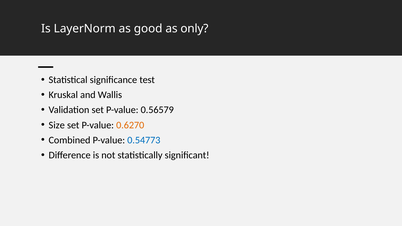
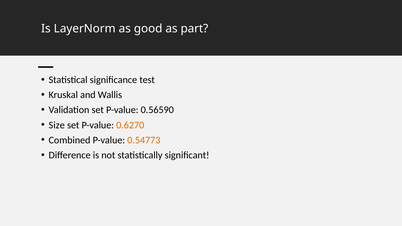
only: only -> part (194, 29)
0.56579: 0.56579 -> 0.56590 (157, 110)
0.54773 colour: blue -> orange (144, 140)
